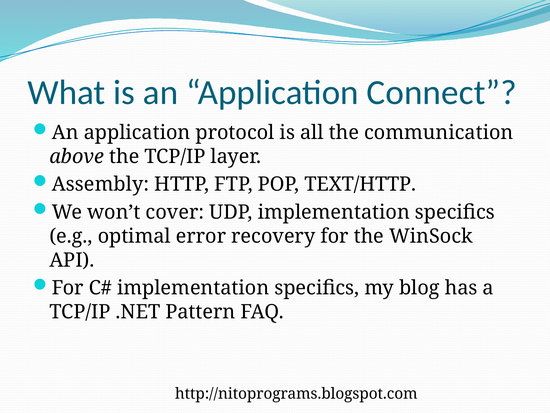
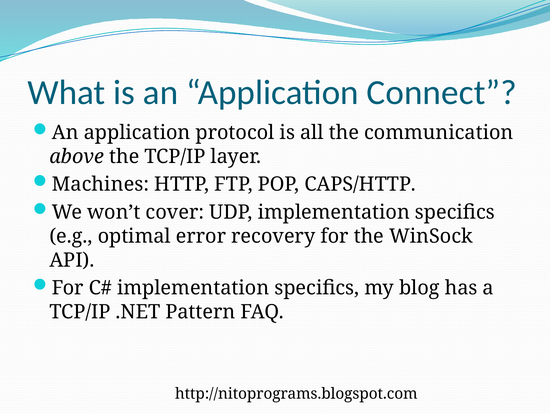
Assembly: Assembly -> Machines (100, 184)
TEXT/HTTP: TEXT/HTTP -> CAPS/HTTP (360, 184)
